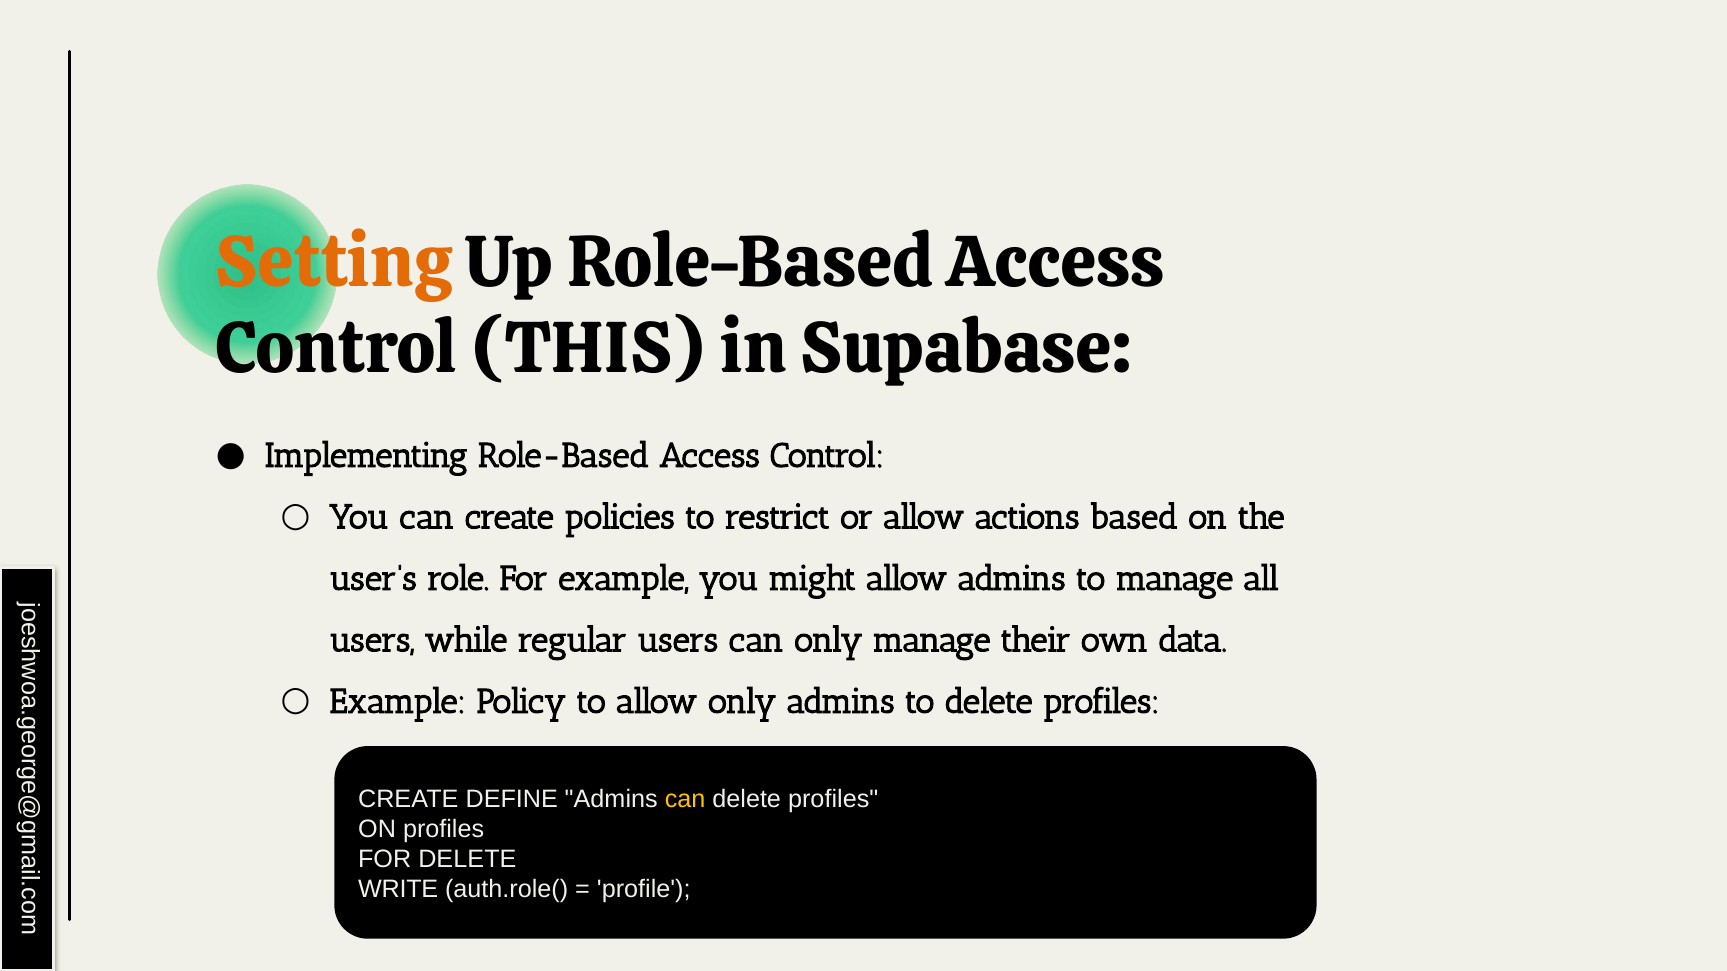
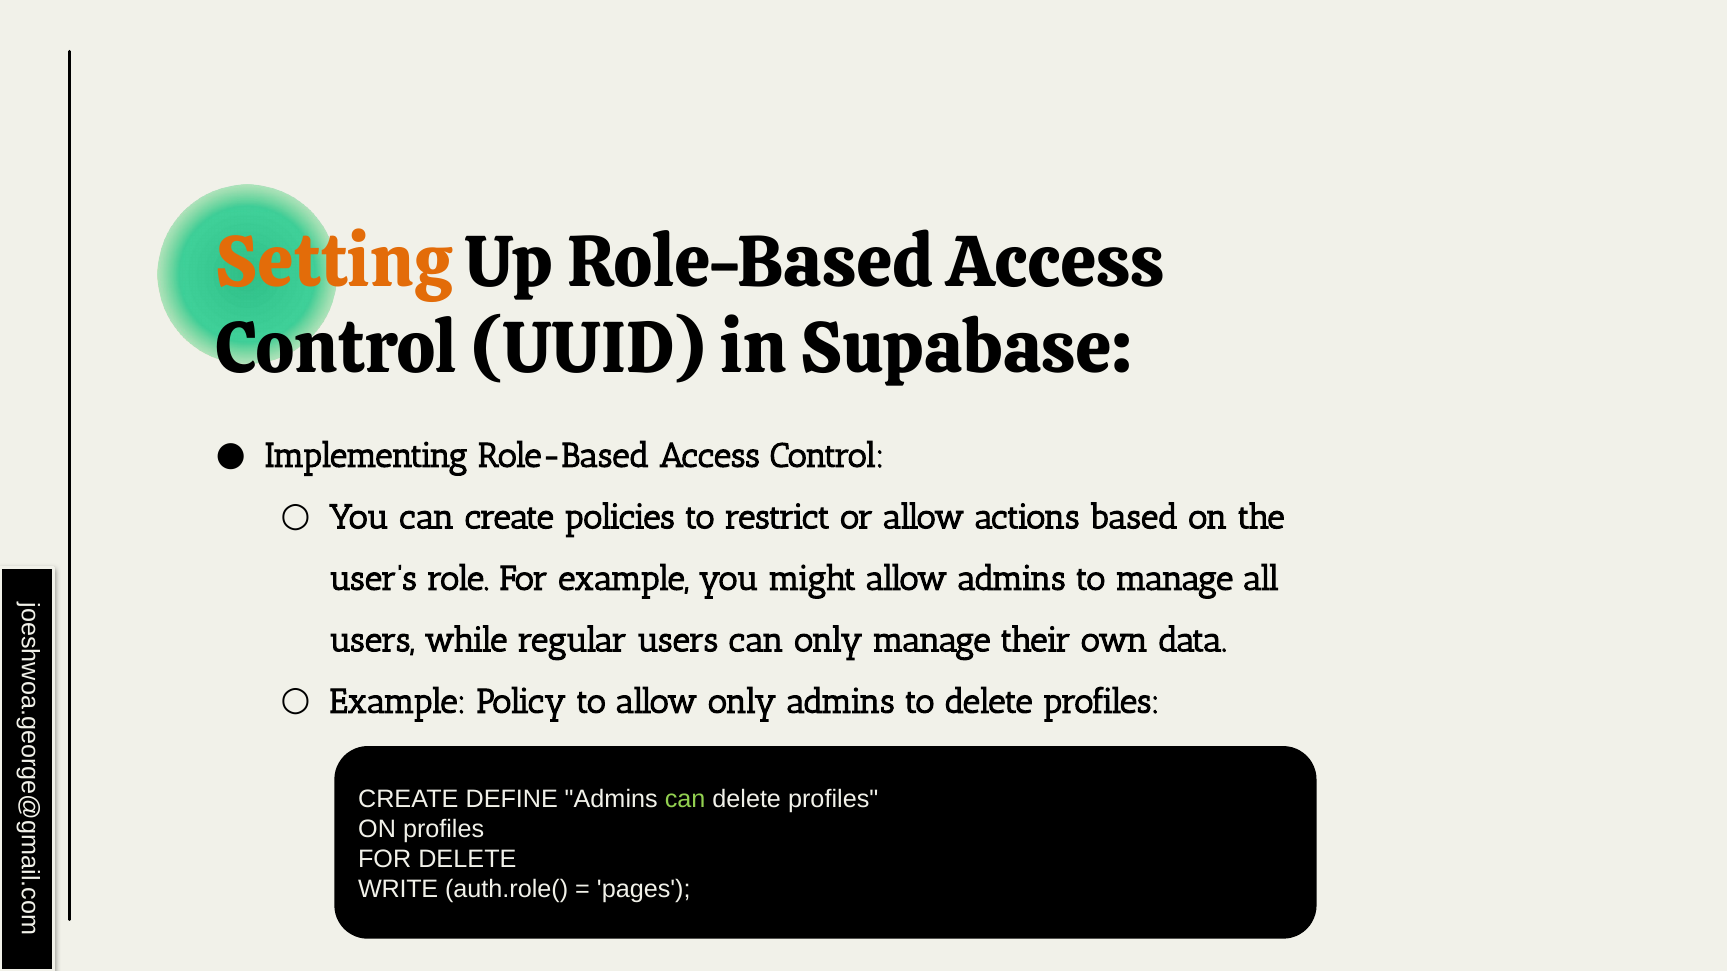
THIS: THIS -> UUID (589, 349)
can colour: yellow -> light green (685, 799)
profile: profile -> pages (644, 890)
